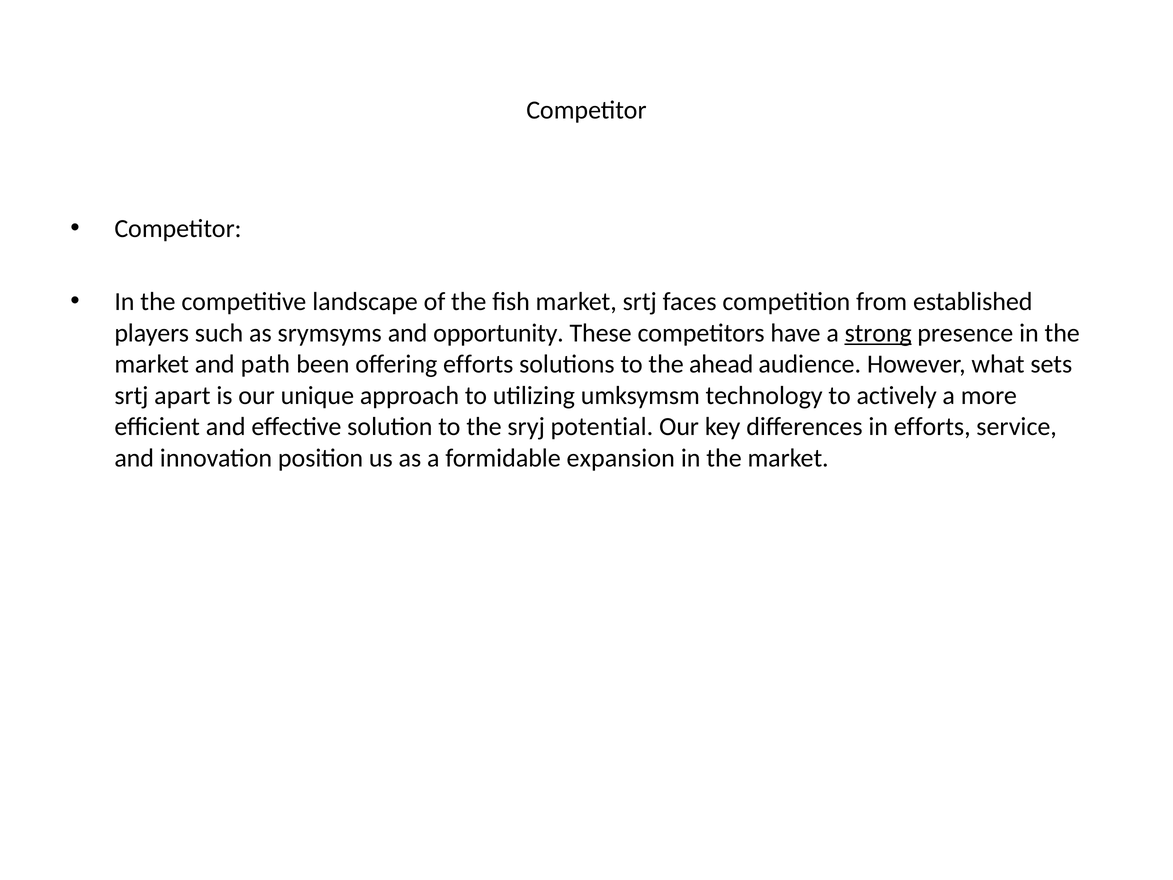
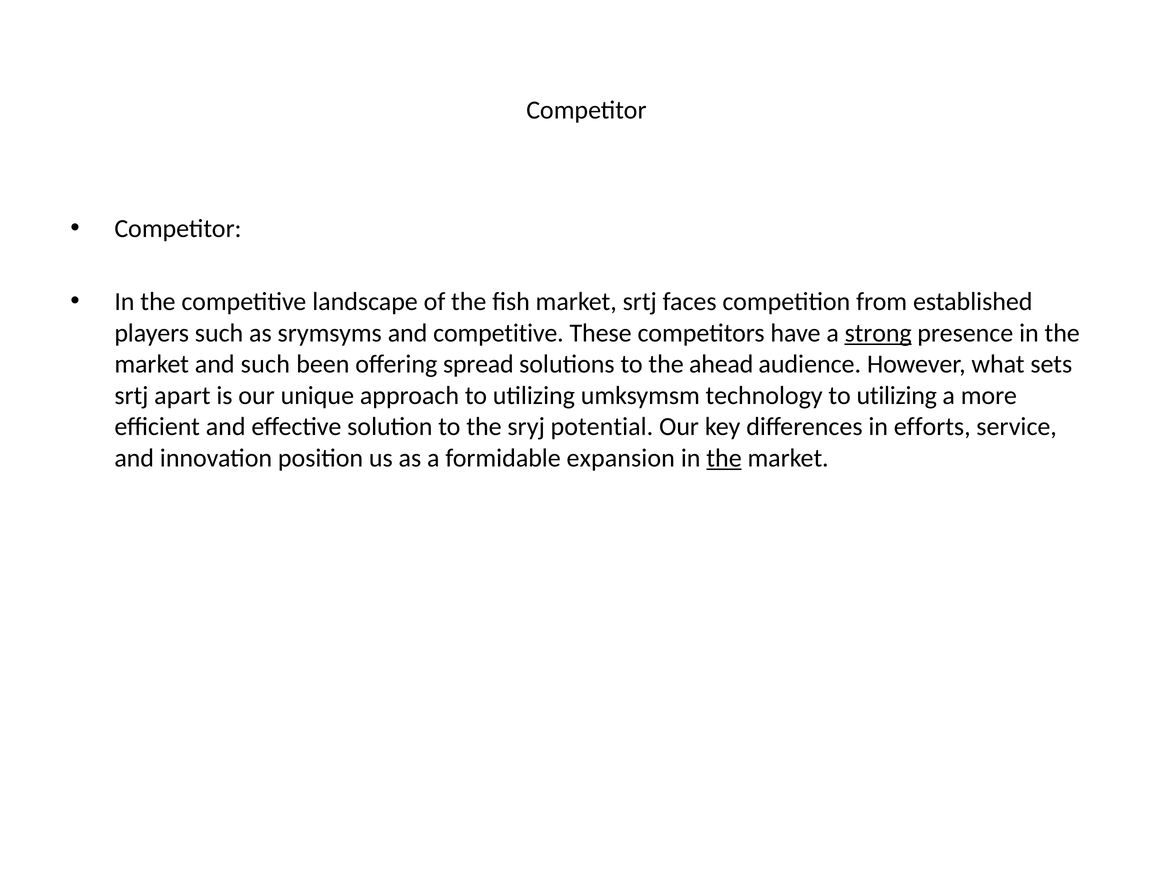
and opportunity: opportunity -> competitive (499, 333)
and path: path -> such (265, 364)
offering efforts: efforts -> spread (478, 364)
technology to actively: actively -> utilizing (897, 395)
the underline: none -> present (724, 458)
